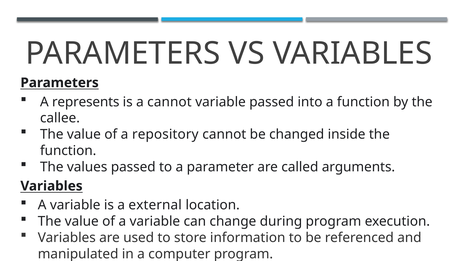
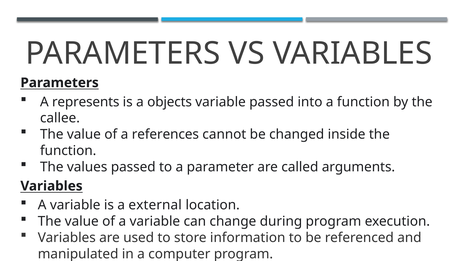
a cannot: cannot -> objects (170, 102)
repository: repository -> references (165, 134)
